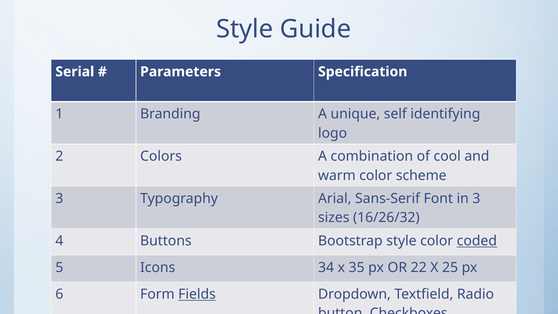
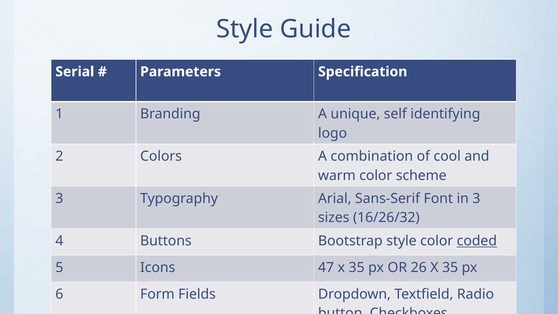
34: 34 -> 47 (326, 268)
22: 22 -> 26 (419, 268)
25: 25 -> 35 (450, 268)
Fields underline: present -> none (197, 294)
